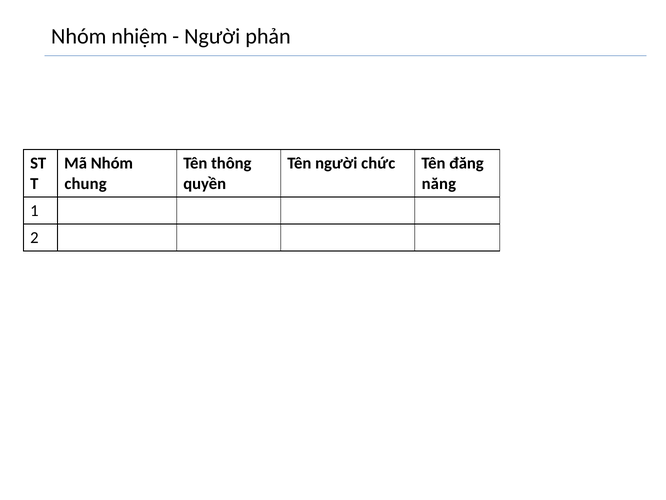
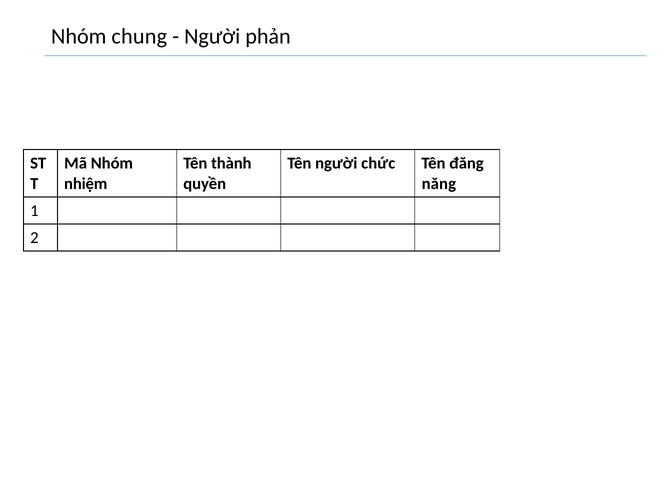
nhiệm: nhiệm -> chung (139, 36)
thông: thông -> thành (231, 163)
chung: chung -> nhiệm (86, 184)
